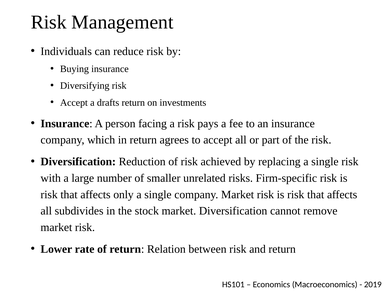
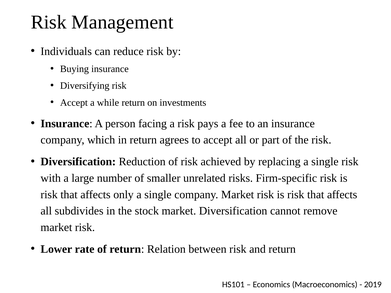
drafts: drafts -> while (108, 103)
